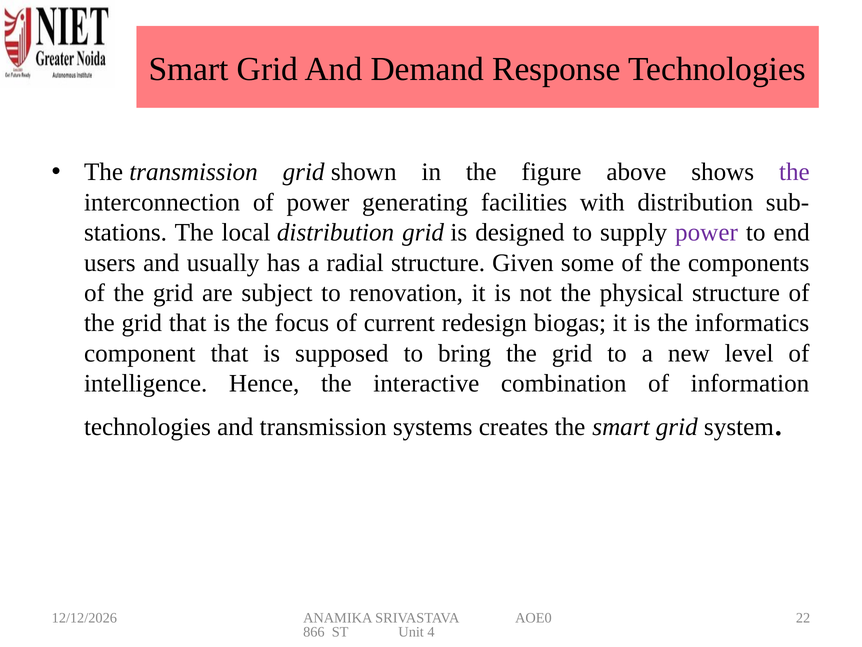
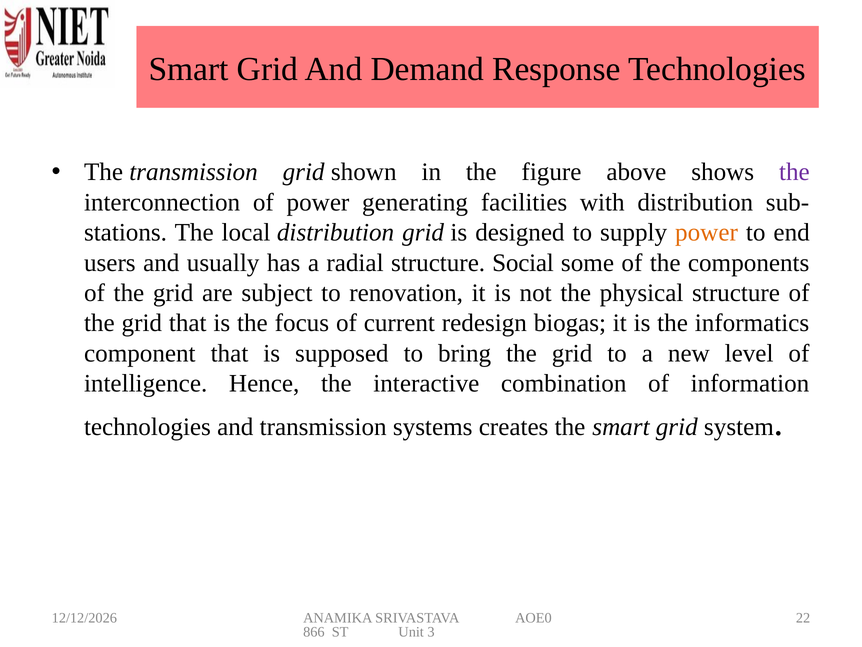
power colour: purple -> orange (707, 232)
Given: Given -> Social (523, 263)
4: 4 -> 3 (431, 632)
